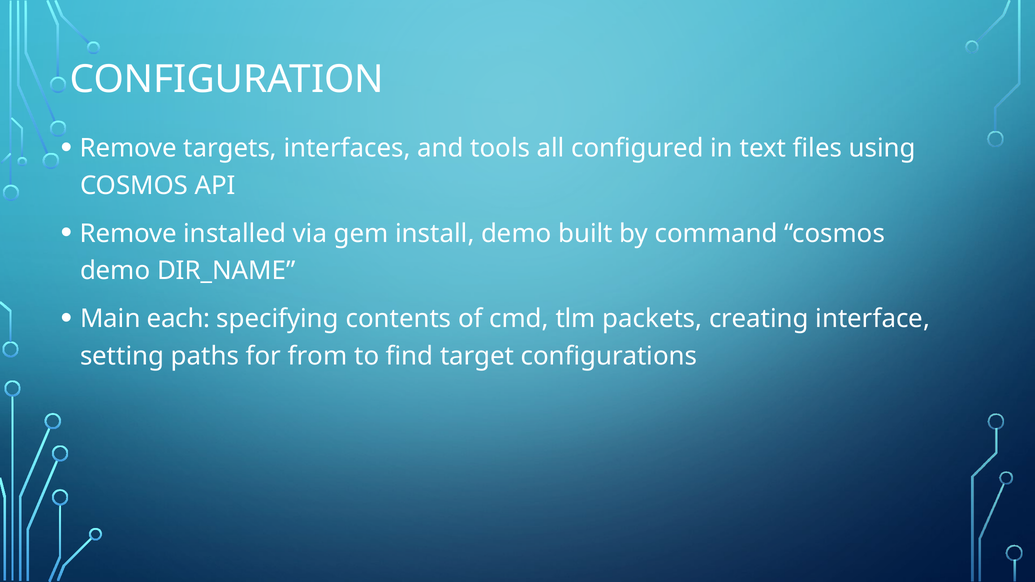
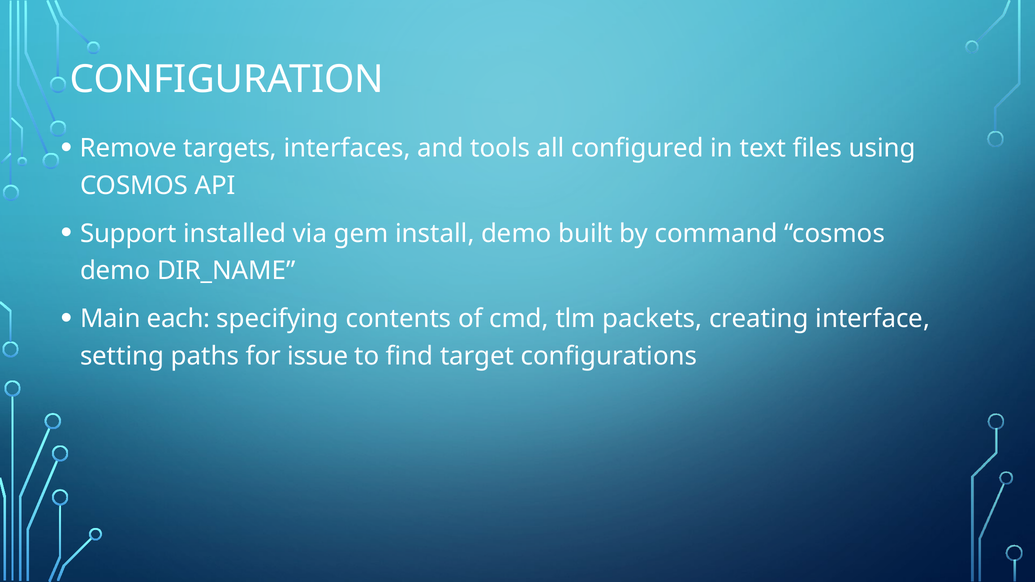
Remove: Remove -> Support (128, 234)
from: from -> issue (318, 356)
